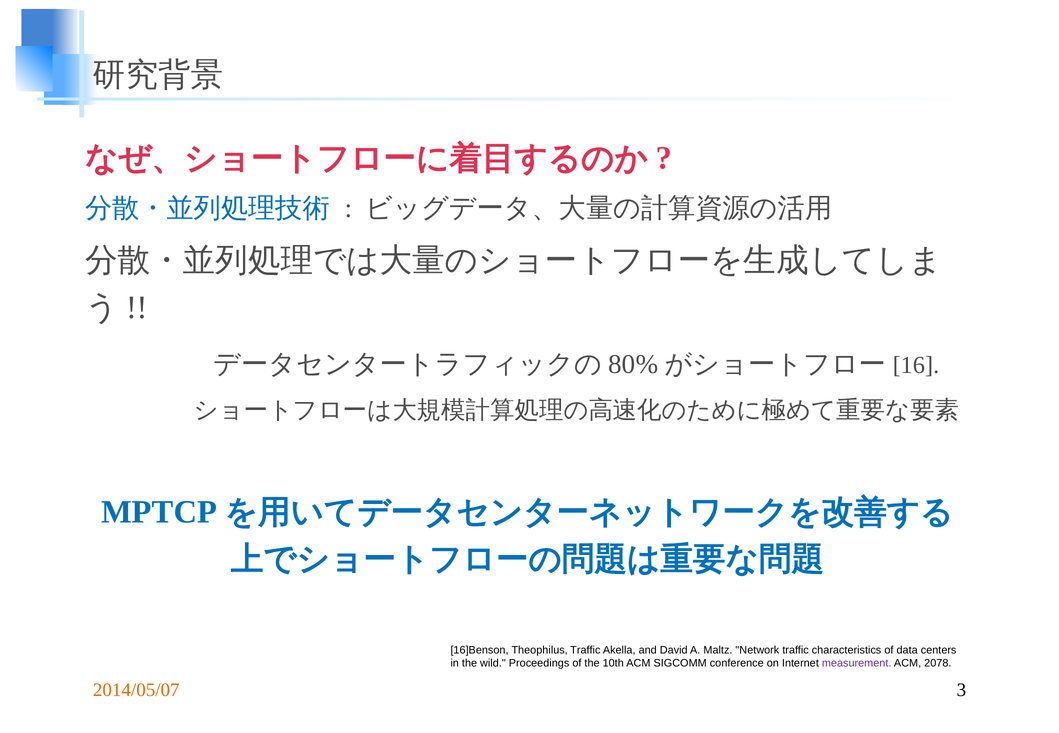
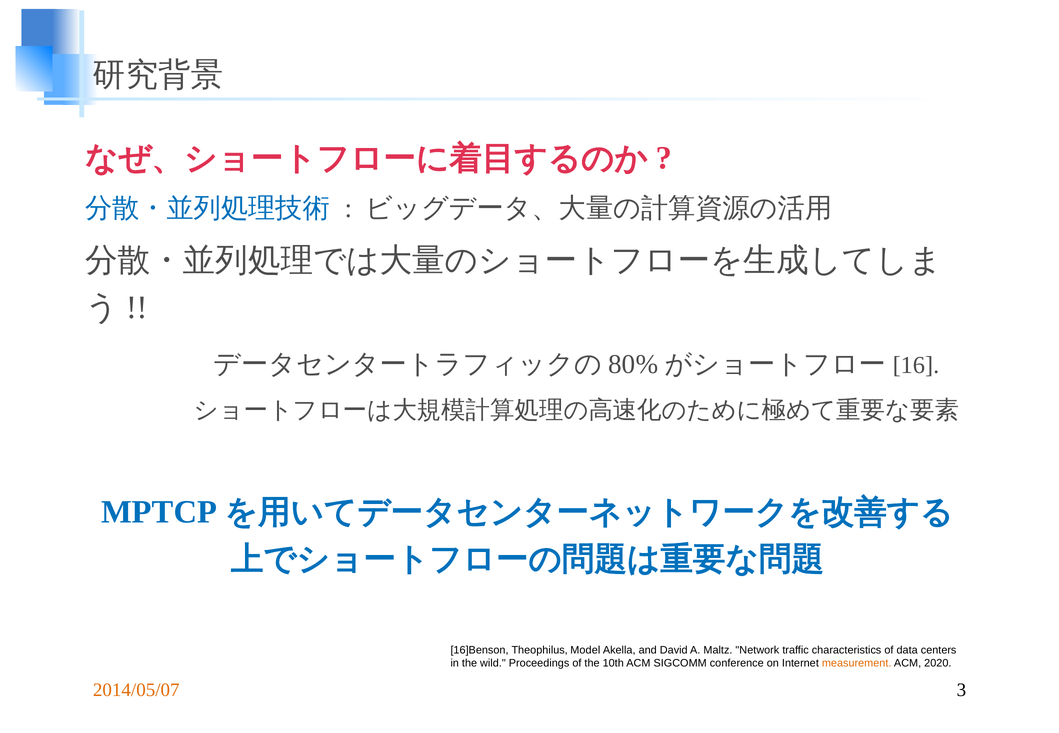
Theophilus Traffic: Traffic -> Model (585, 650)
measurement colour: purple -> orange (857, 663)
2078: 2078 -> 2020 (938, 663)
